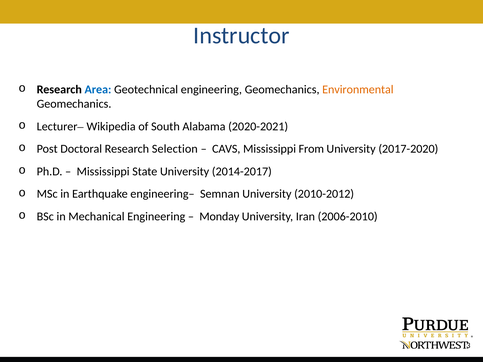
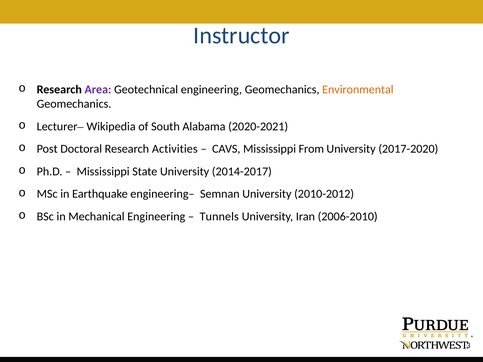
Area colour: blue -> purple (98, 89)
Selection: Selection -> Activities (175, 149)
Monday: Monday -> Tunnels (219, 217)
